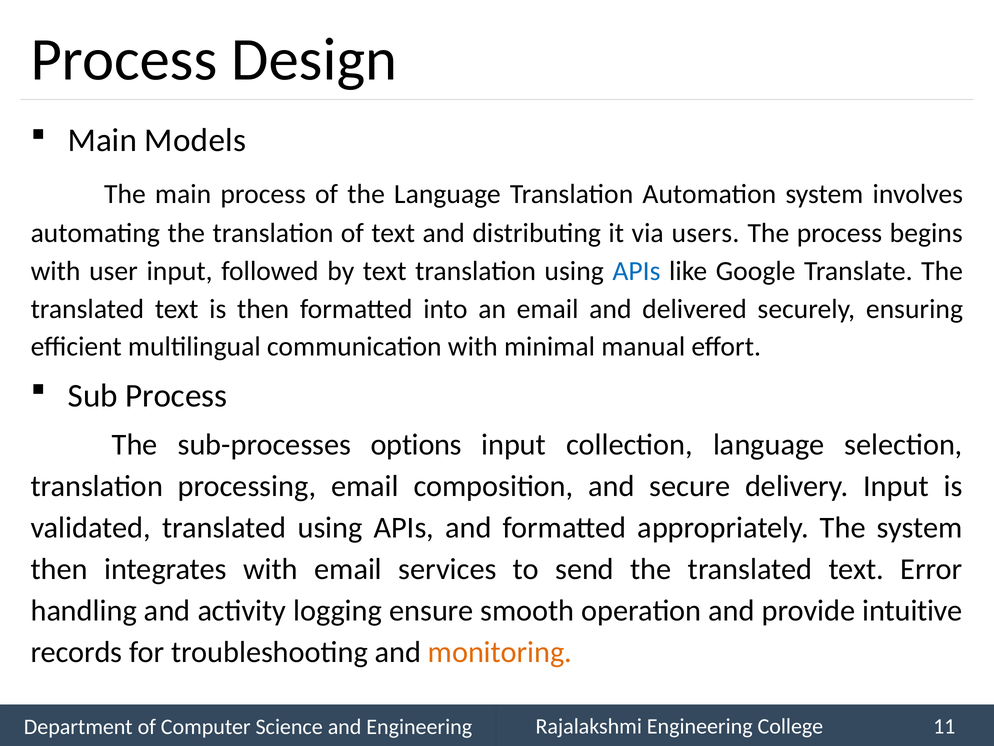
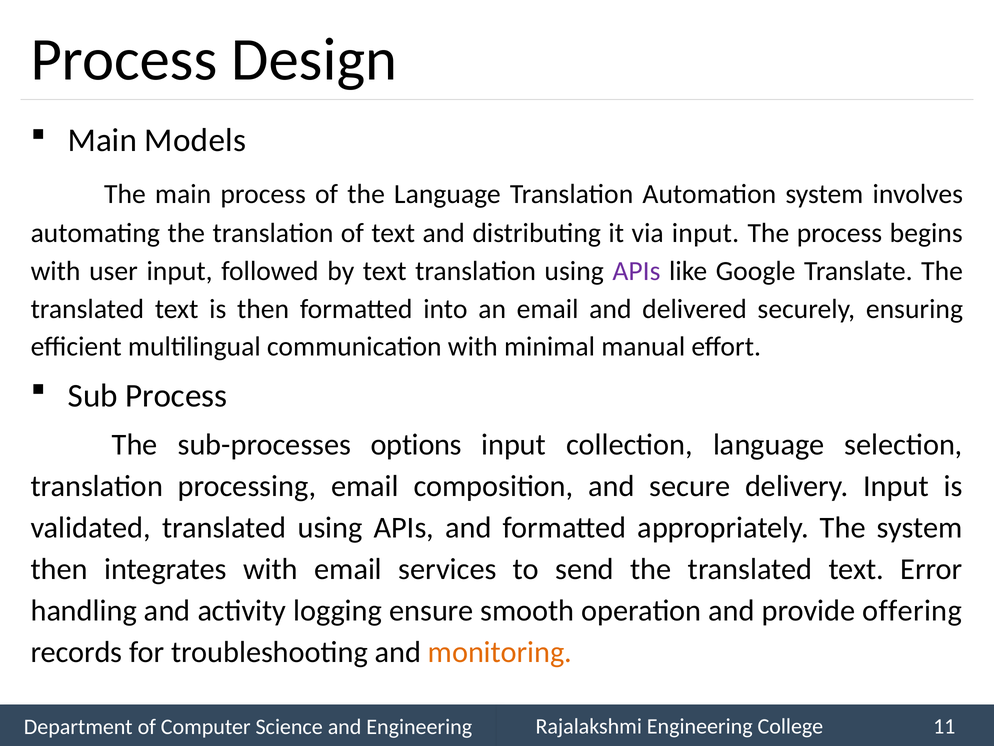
via users: users -> input (705, 233)
APIs colour: blue -> purple (636, 271)
intuitive: intuitive -> offering (912, 610)
